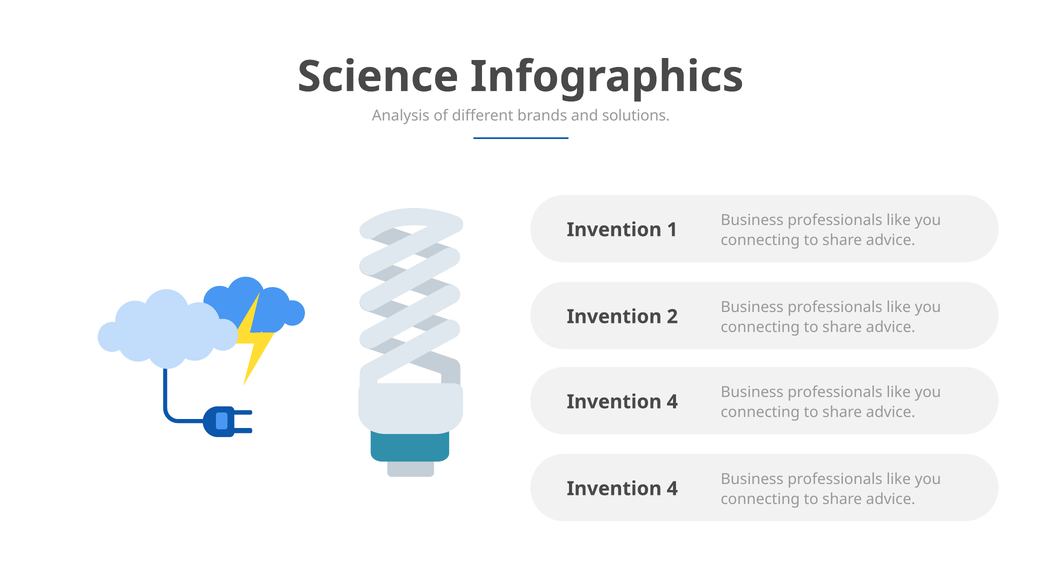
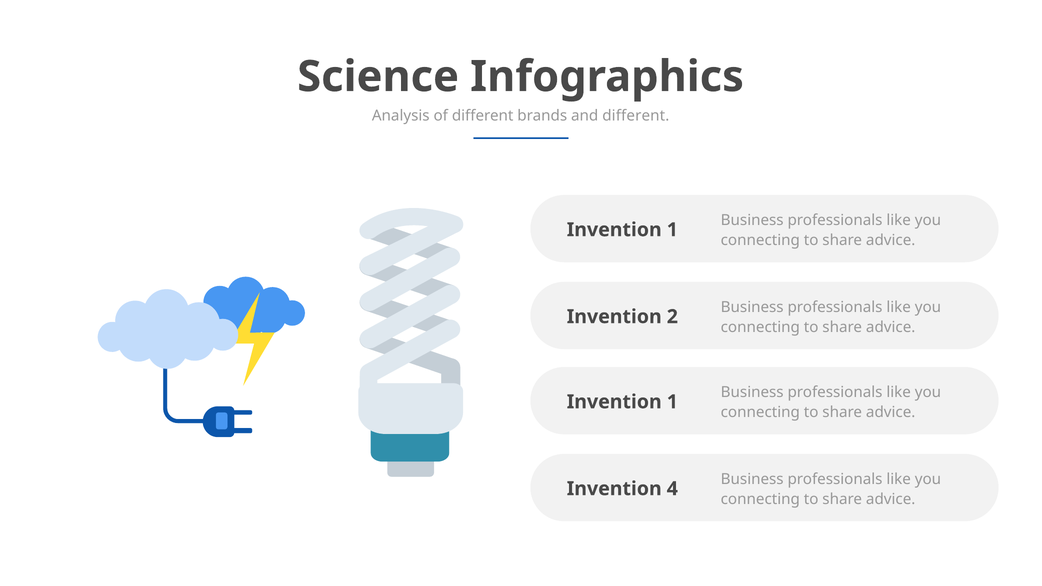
and solutions: solutions -> different (636, 116)
4: 4 -> 1 (672, 402)
